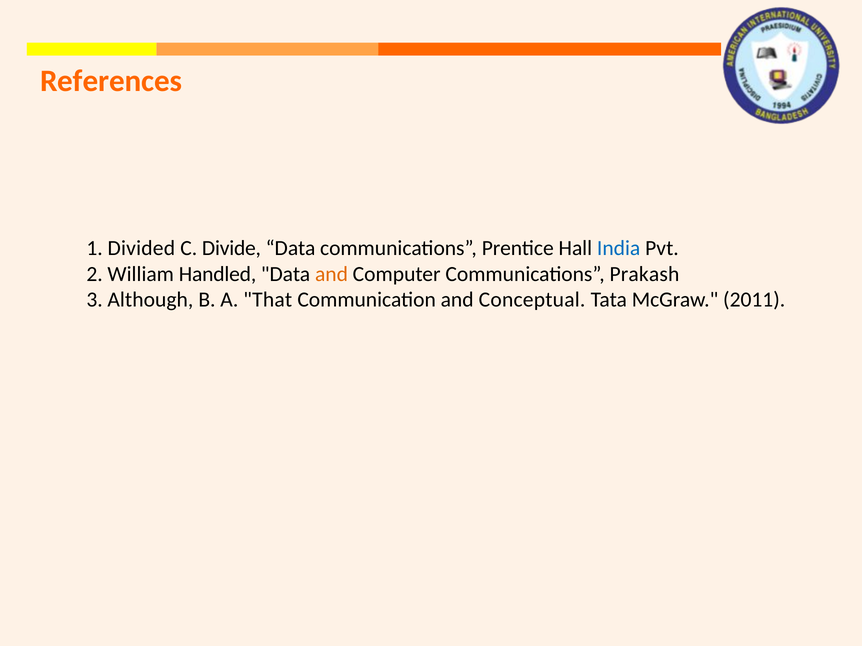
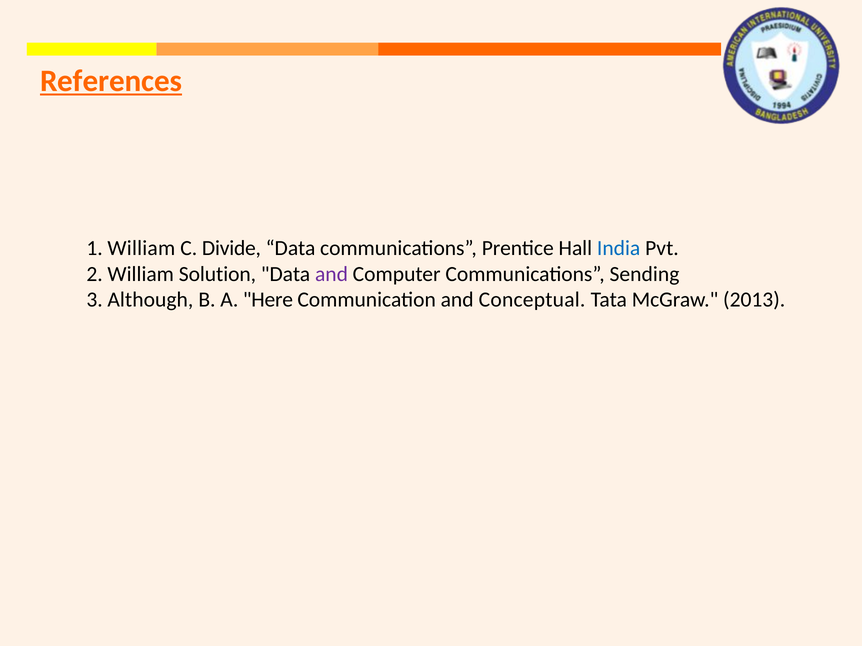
References underline: none -> present (111, 81)
1 Divided: Divided -> William (141, 248)
Handled: Handled -> Solution (217, 274)
and colour: orange -> purple (332, 274)
Prakash: Prakash -> Sending (645, 274)
That: That -> Here (268, 300)
2011: 2011 -> 2013 (754, 300)
